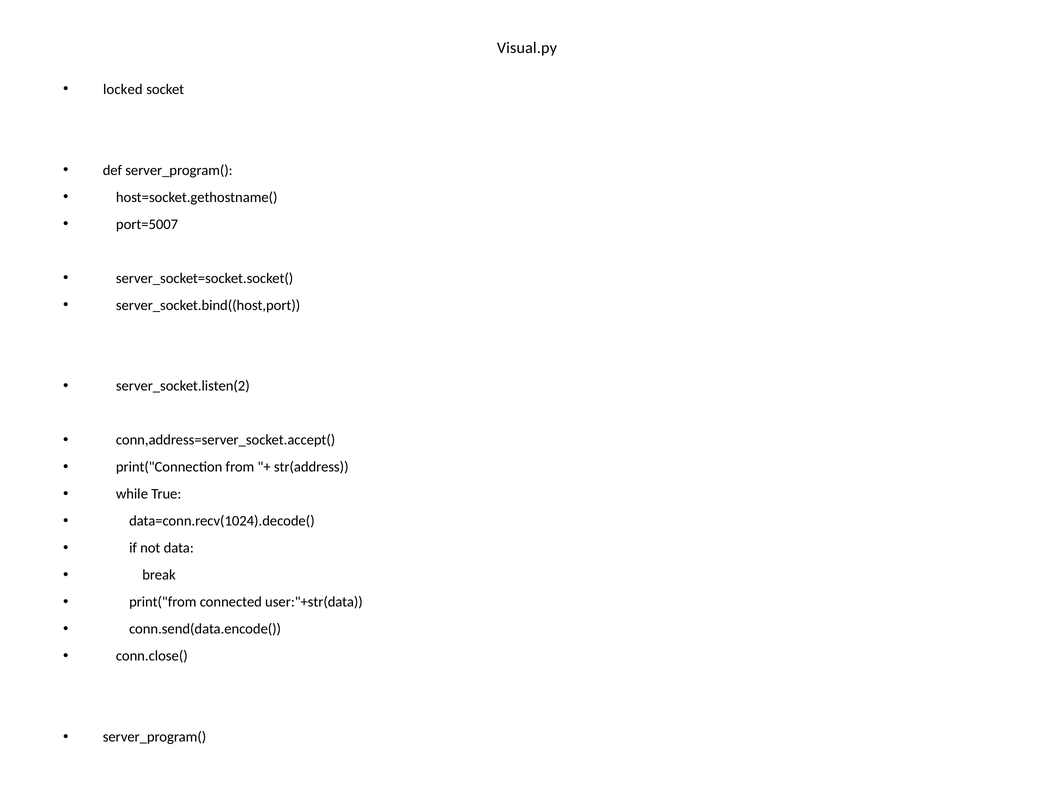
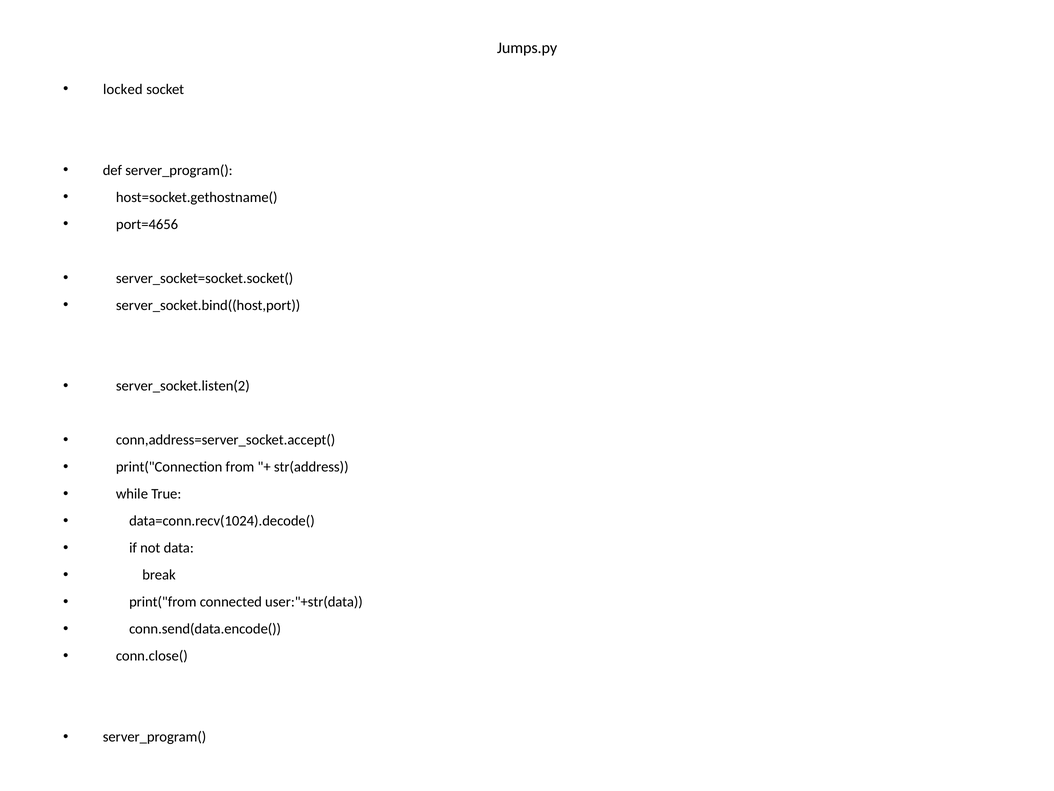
Visual.py: Visual.py -> Jumps.py (527, 48)
port=5007: port=5007 -> port=4656 (147, 224)
